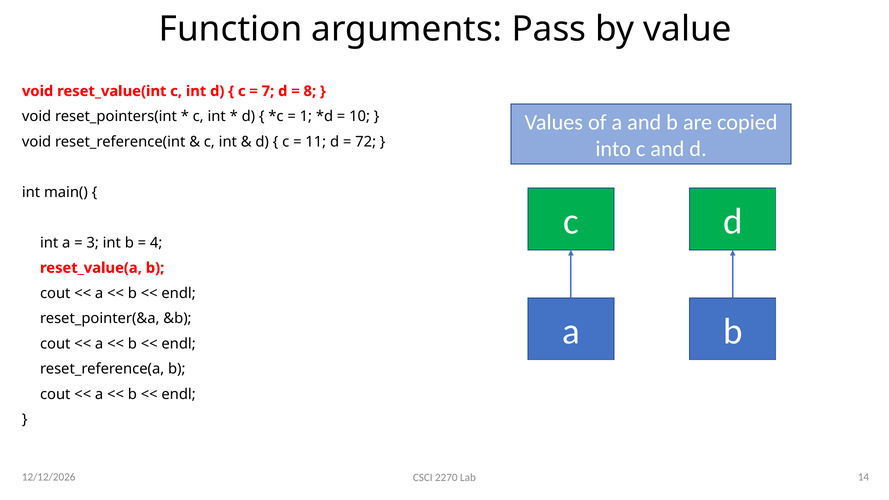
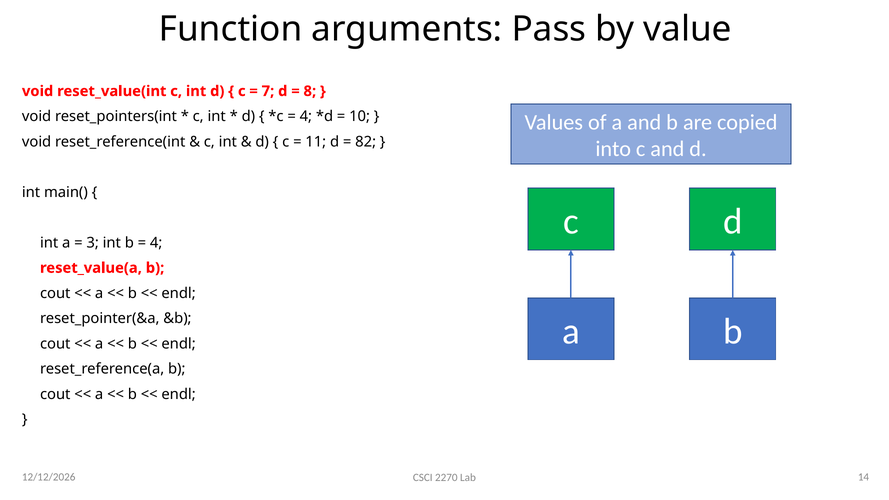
1: 1 -> 4 (306, 116)
72: 72 -> 82 (366, 142)
